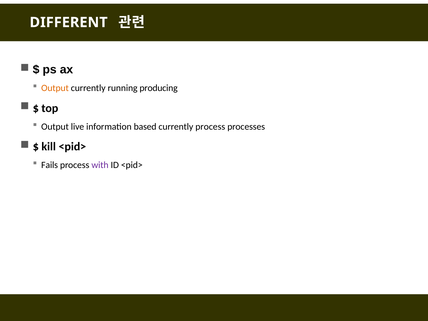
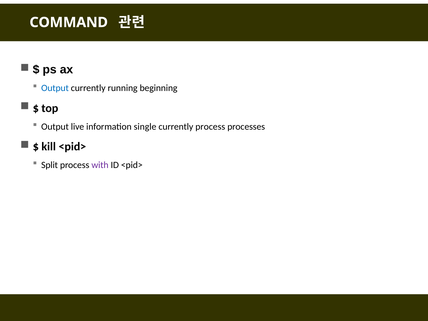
DIFFERENT: DIFFERENT -> COMMAND (69, 22)
Output colour: orange -> blue (55, 88)
producing: producing -> beginning (159, 88)
based: based -> single (145, 127)
Fails: Fails -> Split (50, 165)
